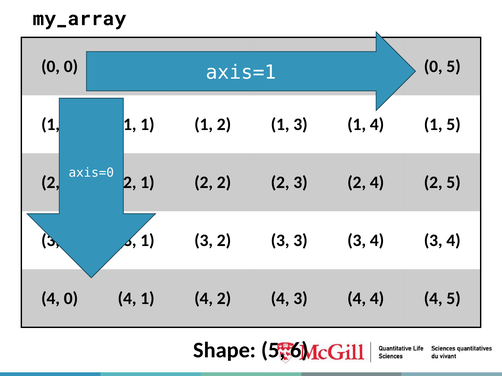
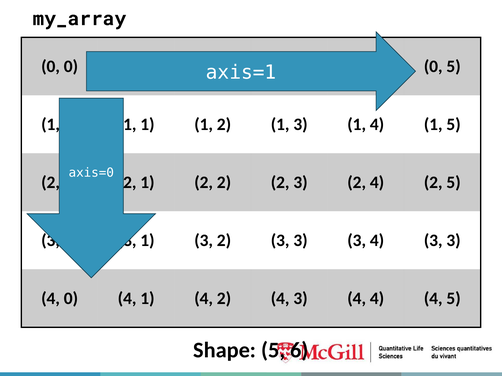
3 4 3 4: 4 -> 3 (454, 241)
